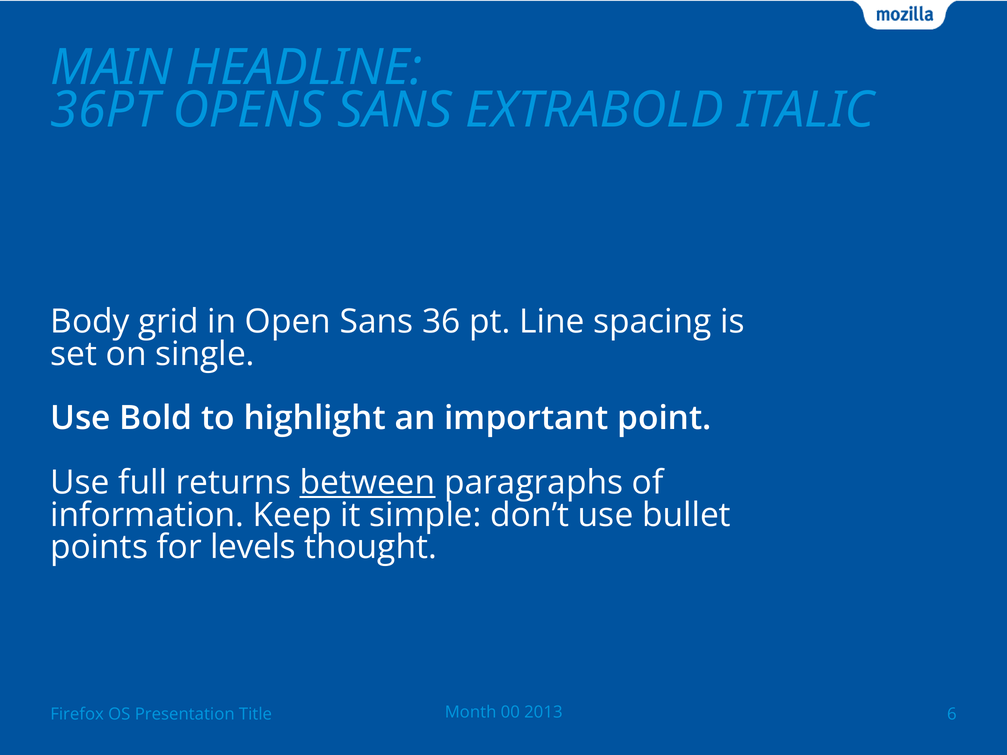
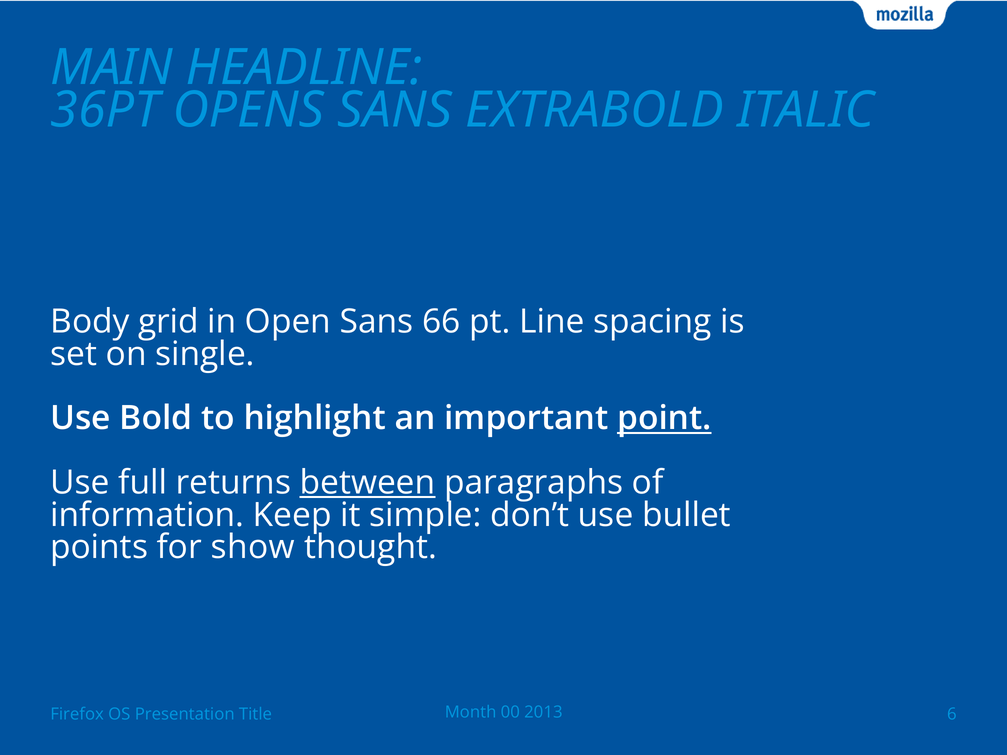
36: 36 -> 66 (441, 322)
point underline: none -> present (664, 418)
levels: levels -> show (253, 547)
